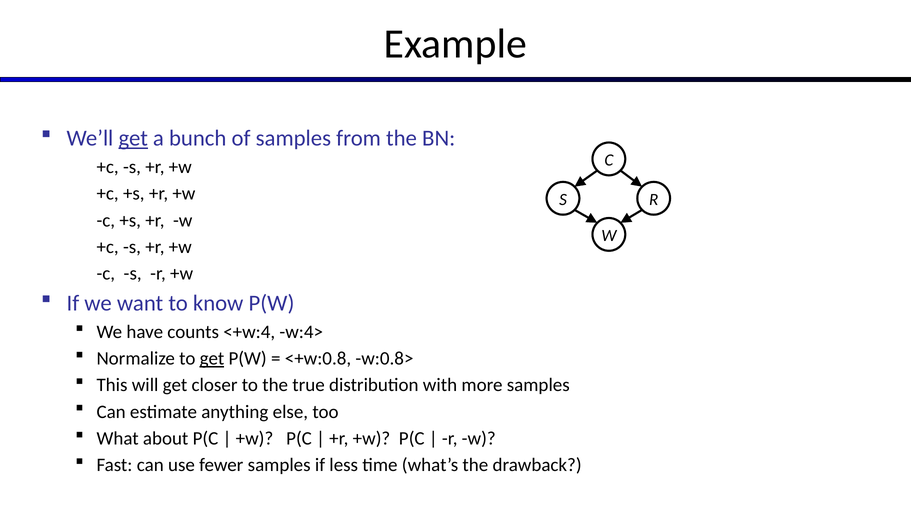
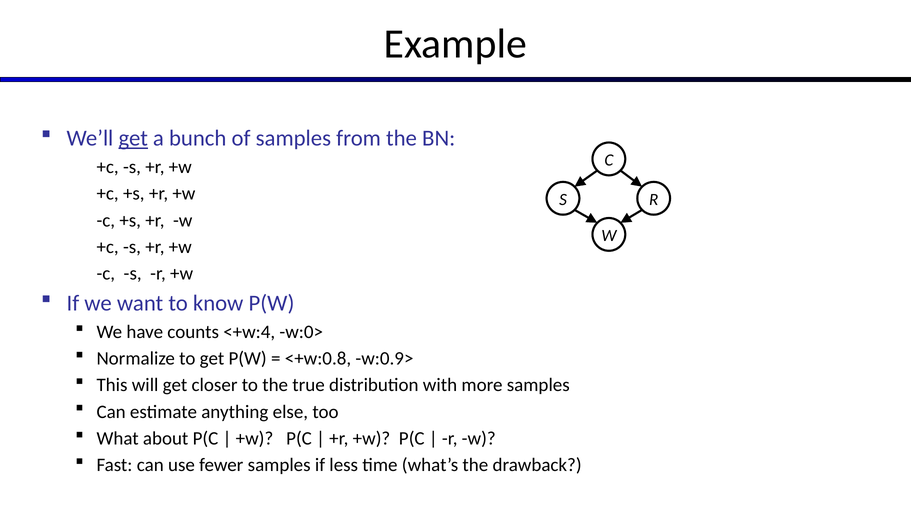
w:4>: w:4> -> w:0> (301, 332)
get underline: present -> none (212, 358)
w:0.8>: w:0.8> -> w:0.9> (384, 358)
